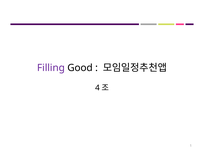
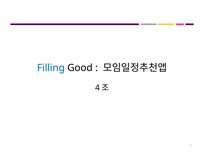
Filling colour: purple -> blue (51, 68)
